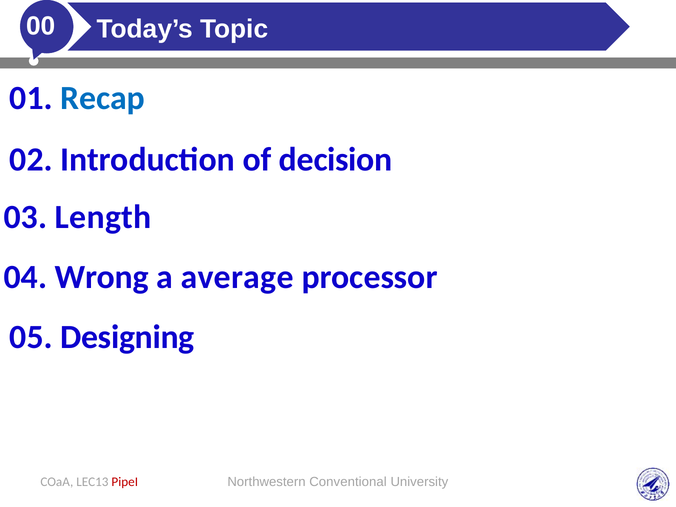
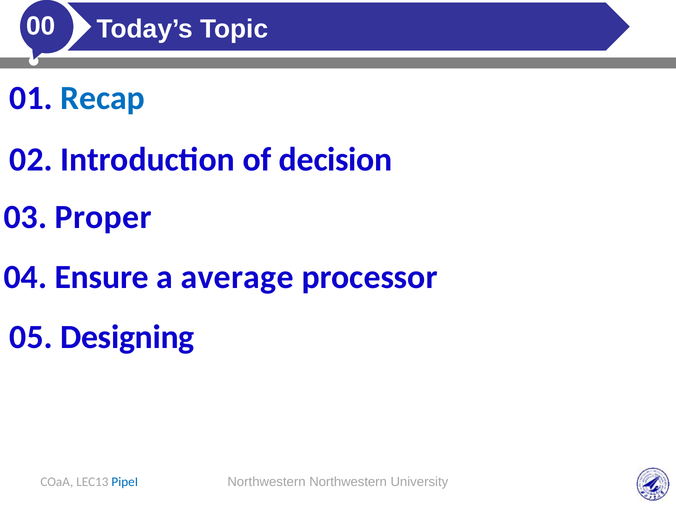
Length: Length -> Proper (103, 217)
Wrong: Wrong -> Ensure (102, 277)
PipeI colour: red -> blue (125, 482)
Northwestern Conventional: Conventional -> Northwestern (348, 482)
